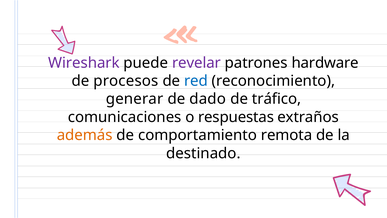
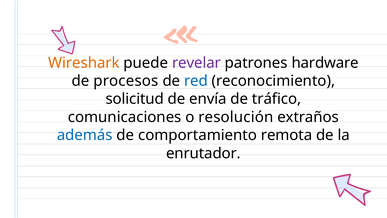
Wireshark colour: purple -> orange (84, 63)
generar: generar -> solicitud (135, 99)
dado: dado -> envía (208, 99)
respuestas: respuestas -> resolución (236, 117)
además colour: orange -> blue (85, 135)
destinado: destinado -> enrutador (203, 153)
